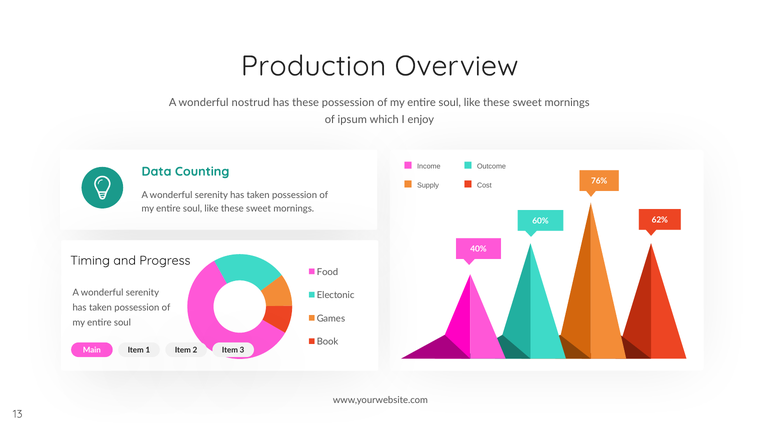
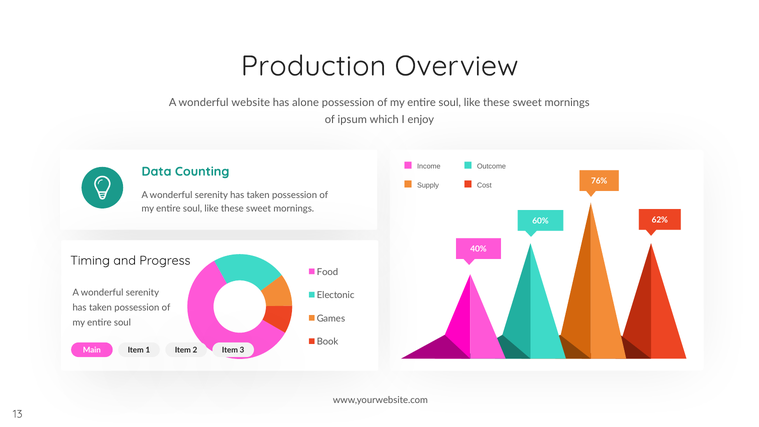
nostrud: nostrud -> website (251, 102)
has these: these -> alone (306, 102)
